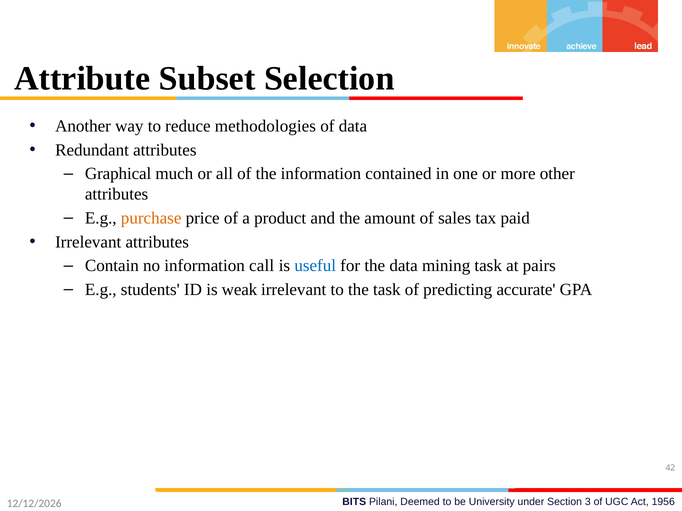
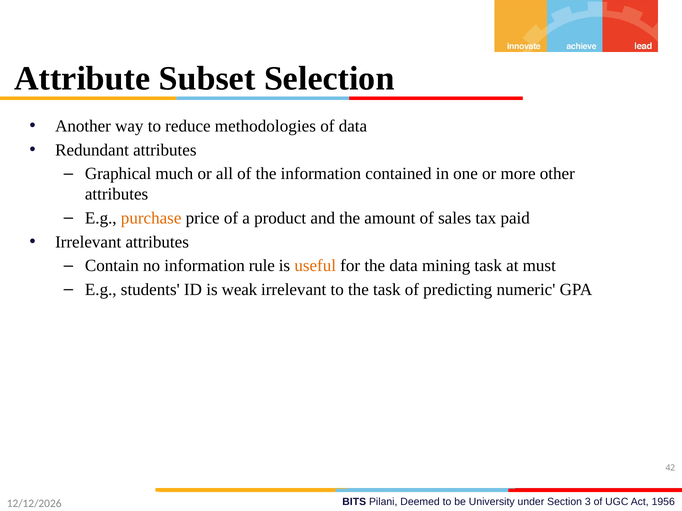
call: call -> rule (262, 266)
useful colour: blue -> orange (315, 266)
pairs: pairs -> must (539, 266)
accurate: accurate -> numeric (526, 290)
